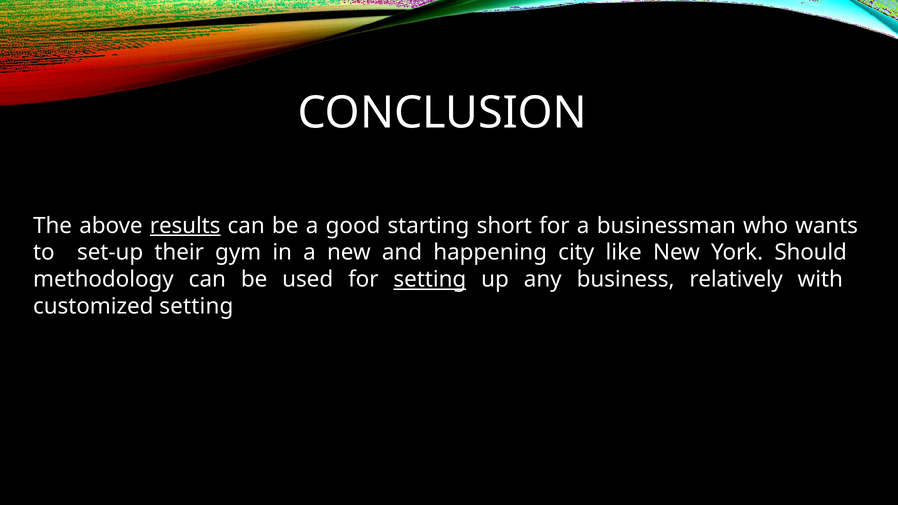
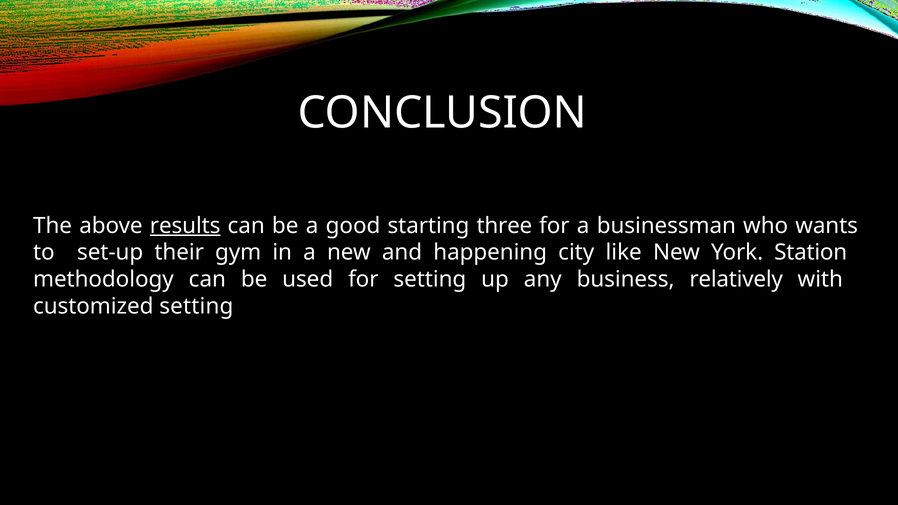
short: short -> three (504, 226)
Should: Should -> Station (811, 253)
setting underline: present -> none (430, 280)
